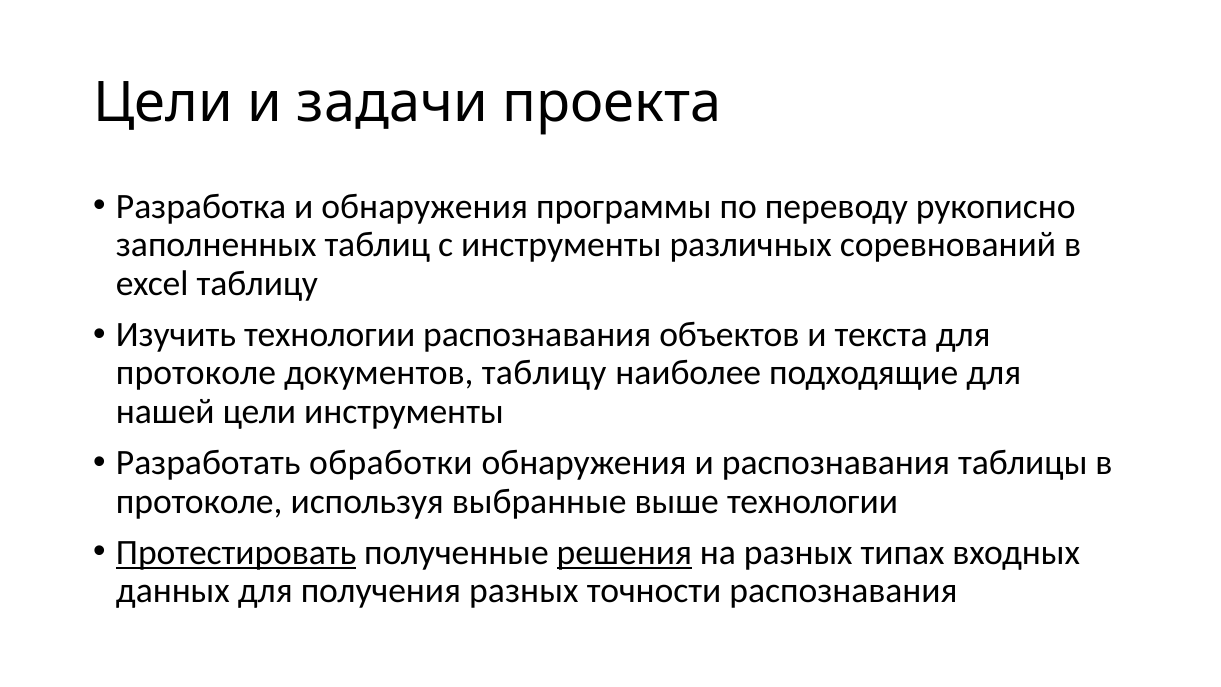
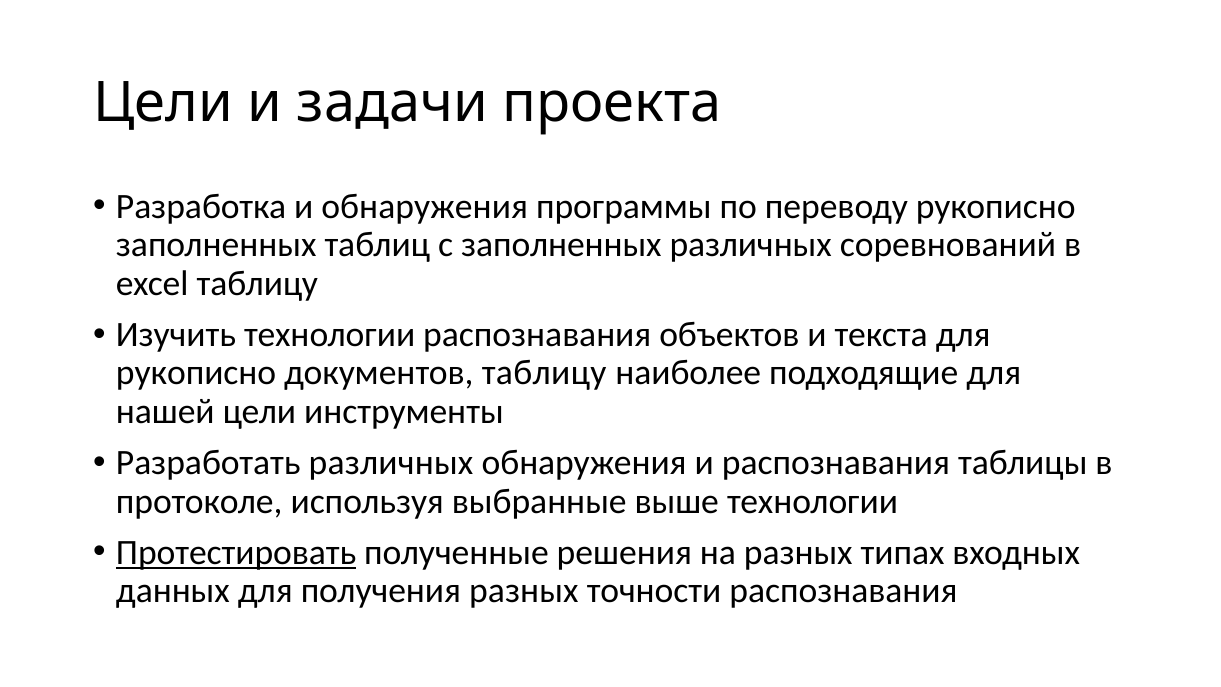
с инструменты: инструменты -> заполненных (561, 245)
протоколе: протоколе -> рукописно (196, 373)
Разработать обработки: обработки -> различных (391, 463)
решения underline: present -> none (624, 552)
